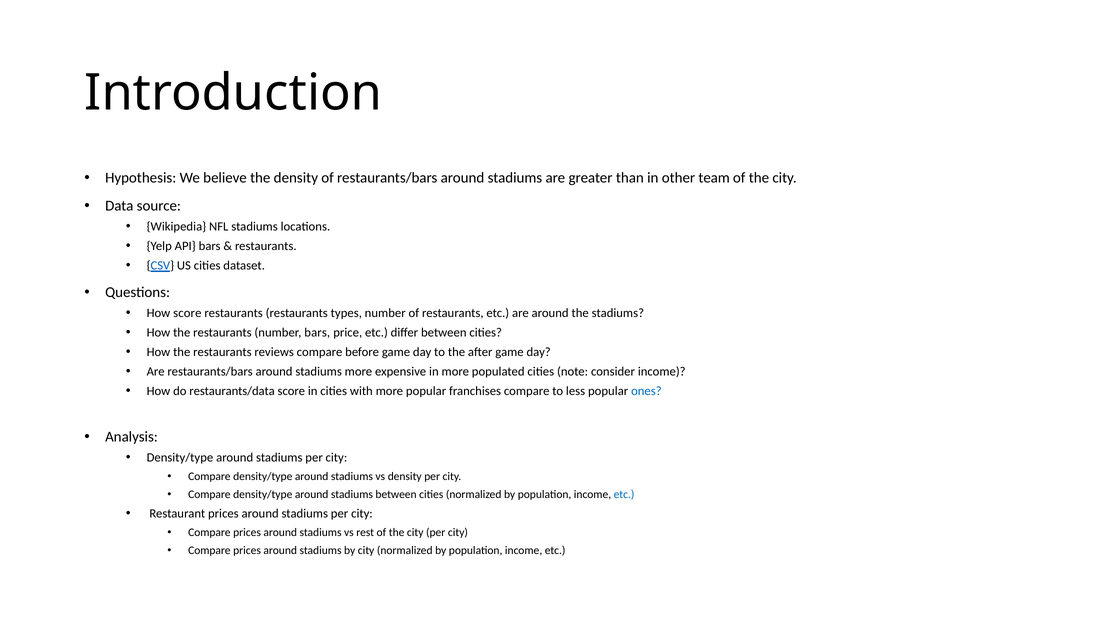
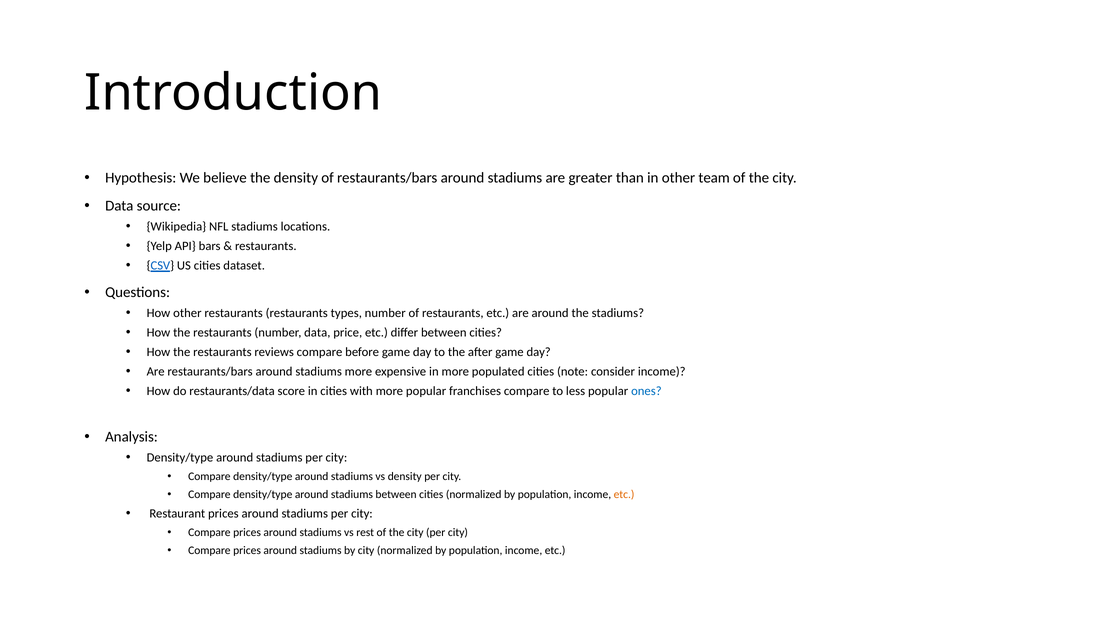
How score: score -> other (187, 313)
number bars: bars -> data (317, 332)
etc colour: blue -> orange (624, 494)
